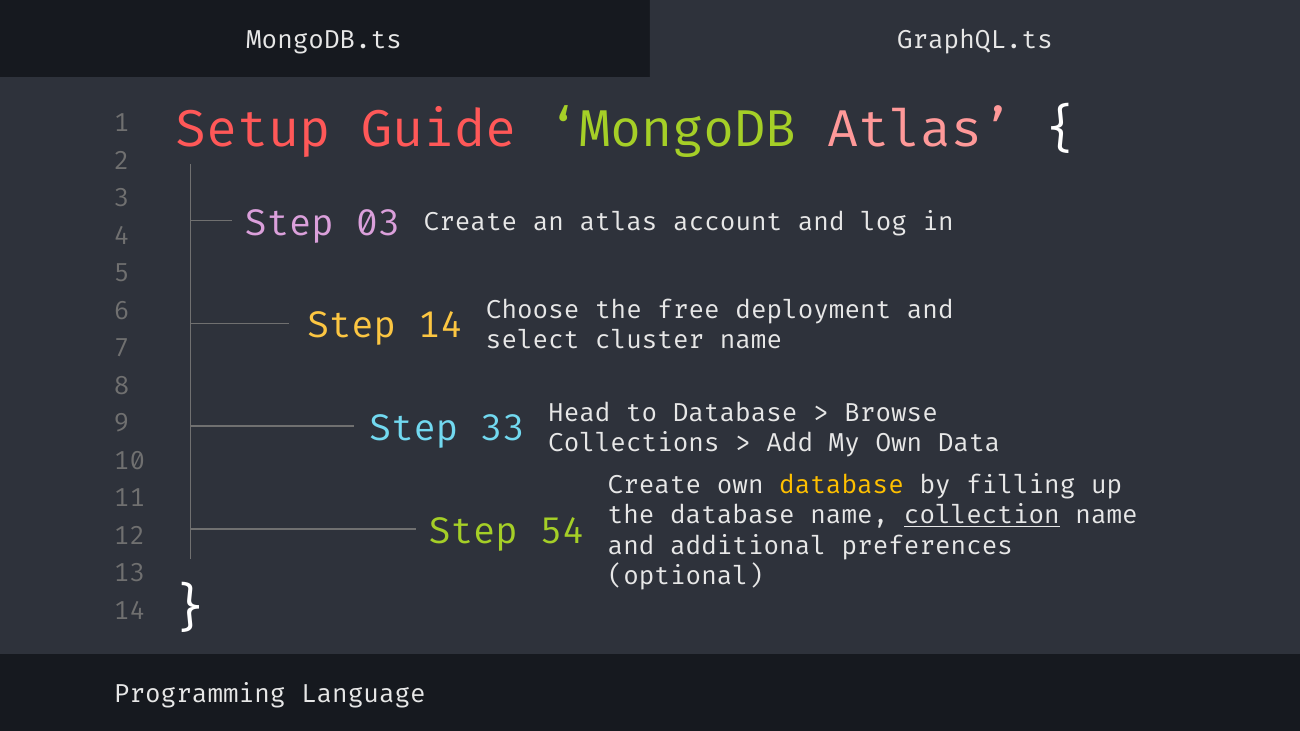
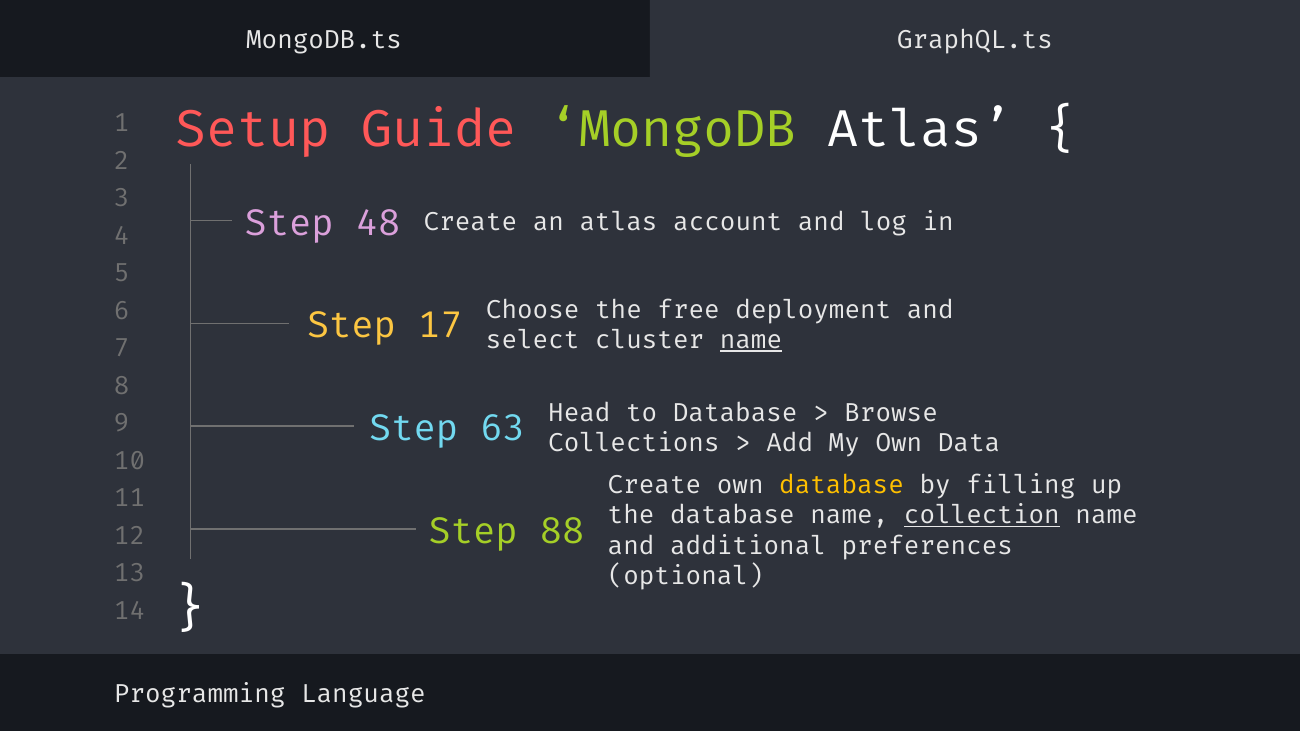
Atlas colour: pink -> white (921, 130)
03: 03 -> 48 (378, 223)
Step 14: 14 -> 17 (440, 326)
name underline: none -> present (751, 341)
33: 33 -> 63 (503, 429)
54: 54 -> 88 (562, 532)
